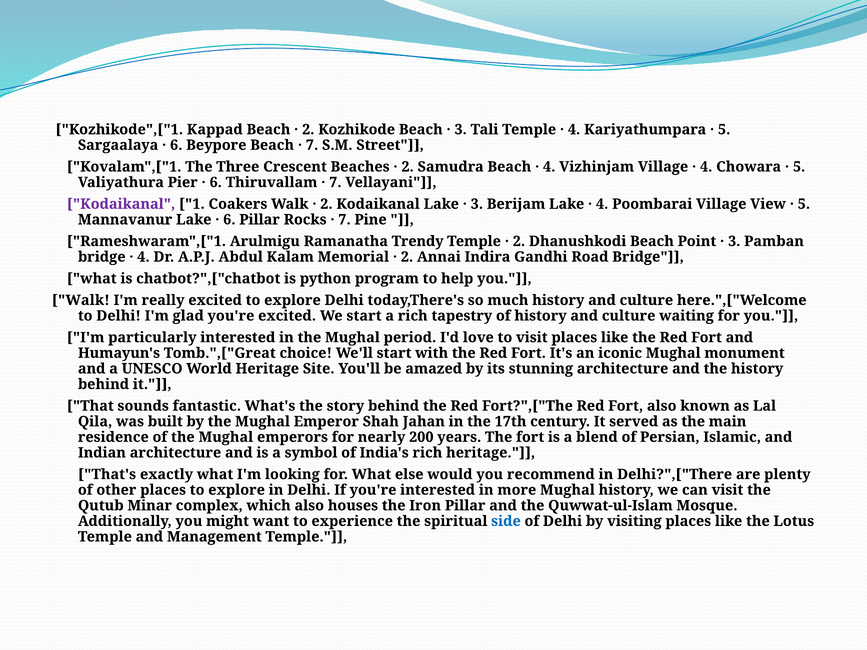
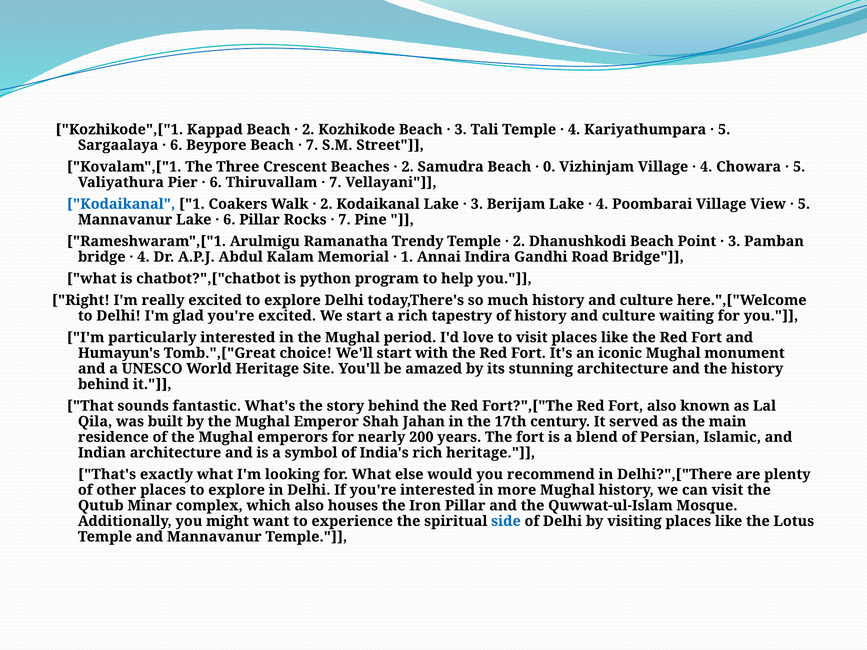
4: 4 -> 0 (549, 167)
Kodaikanal colour: purple -> blue (121, 204)
2: 2 -> 1 (407, 257)
Walk: Walk -> Right (81, 300)
and Management: Management -> Mannavanur (214, 537)
